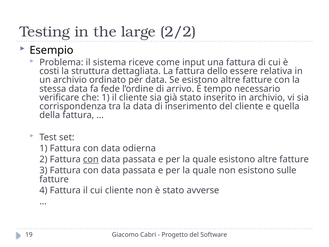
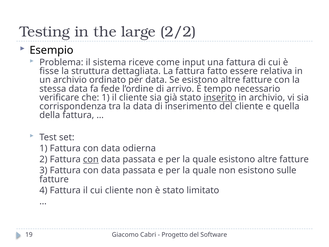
costi: costi -> fisse (49, 71)
dello: dello -> fatto (217, 71)
inserito underline: none -> present (220, 97)
avverse: avverse -> limitato (203, 190)
